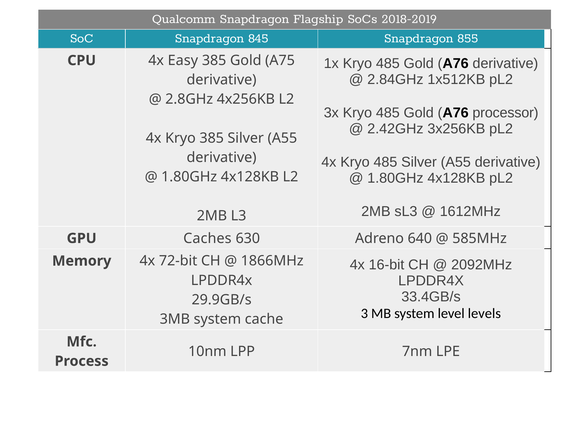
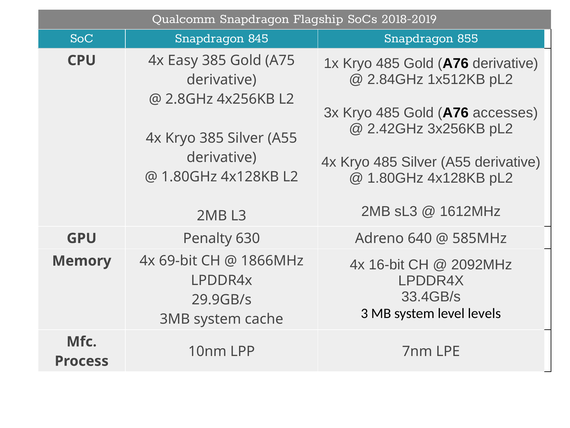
processor: processor -> accesses (505, 113)
Caches: Caches -> Penalty (208, 238)
72-bit: 72-bit -> 69-bit (178, 261)
